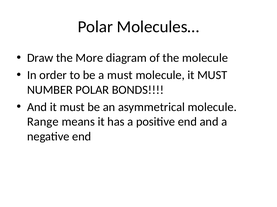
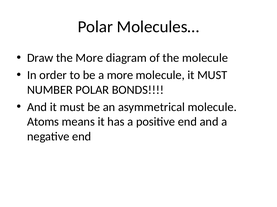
a must: must -> more (120, 75)
Range: Range -> Atoms (43, 122)
